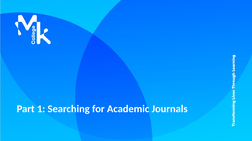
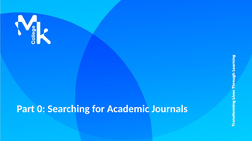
1: 1 -> 0 (41, 109)
